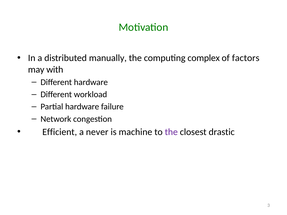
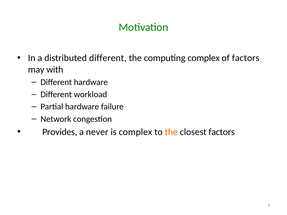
distributed manually: manually -> different (108, 58)
Efficient: Efficient -> Provides (60, 132)
is machine: machine -> complex (135, 132)
the colour: purple -> orange (171, 132)
closest drastic: drastic -> factors (222, 132)
